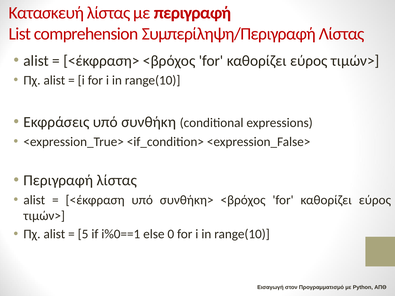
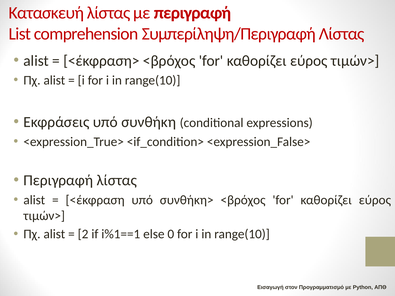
5: 5 -> 2 (83, 234)
i%0==1: i%0==1 -> i%1==1 (121, 234)
